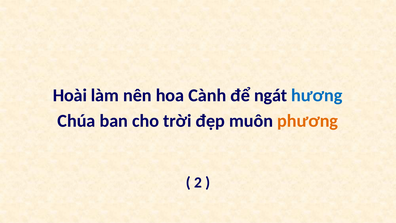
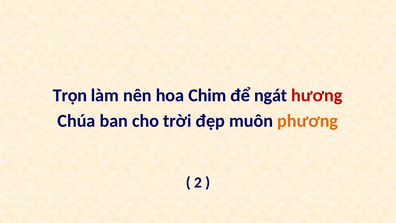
Hoài: Hoài -> Trọn (70, 95)
Cành: Cành -> Chim (207, 95)
hương colour: blue -> red (317, 95)
